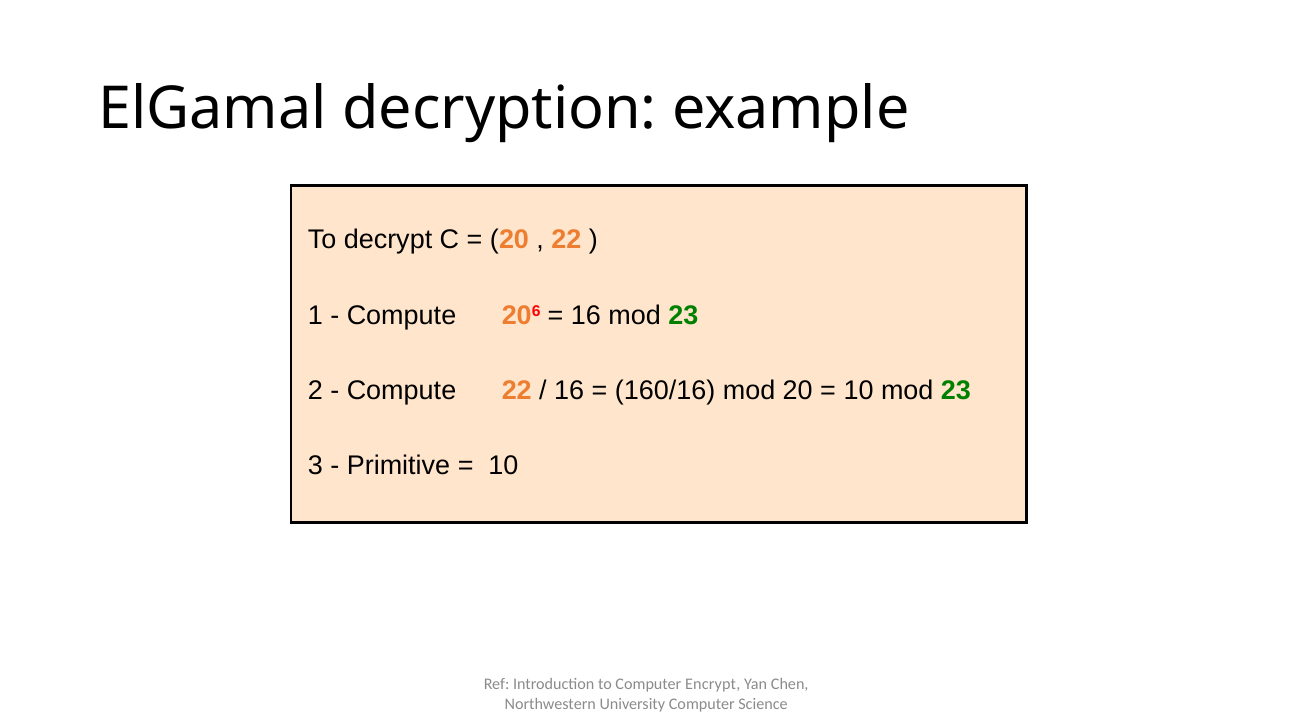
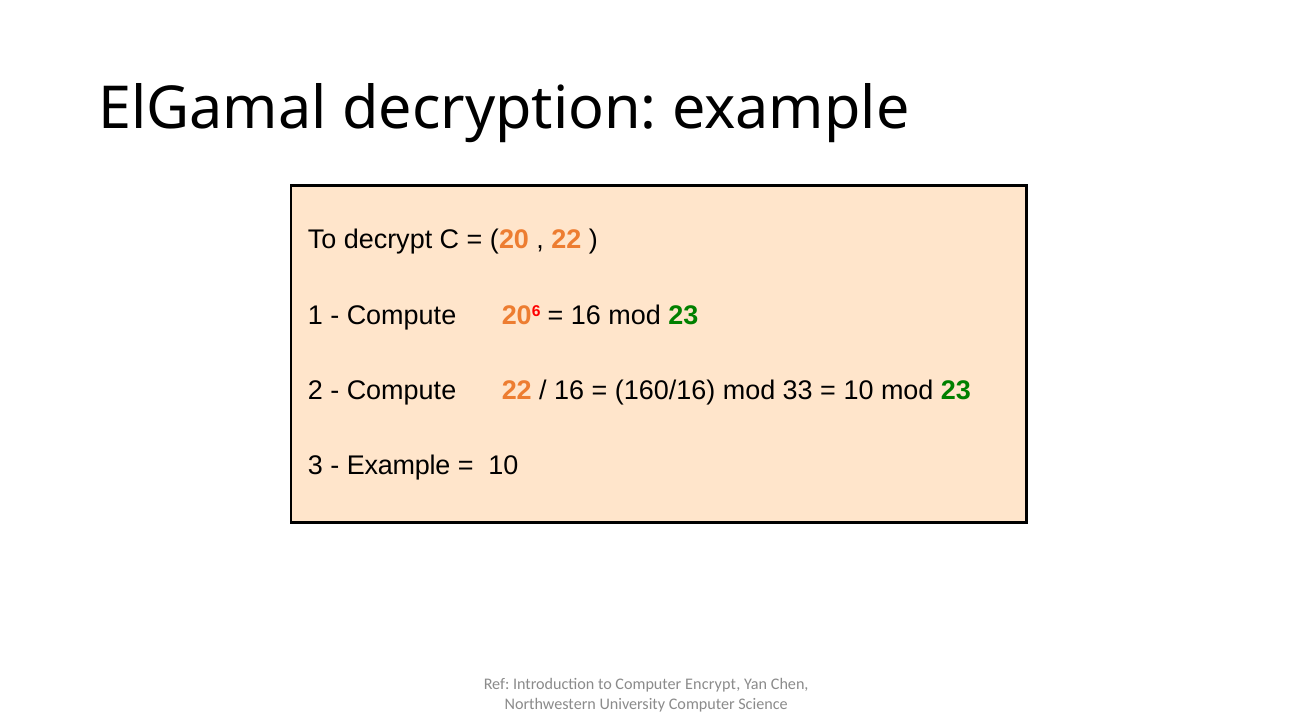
mod 20: 20 -> 33 (798, 391)
Primitive: Primitive -> Example (399, 466)
